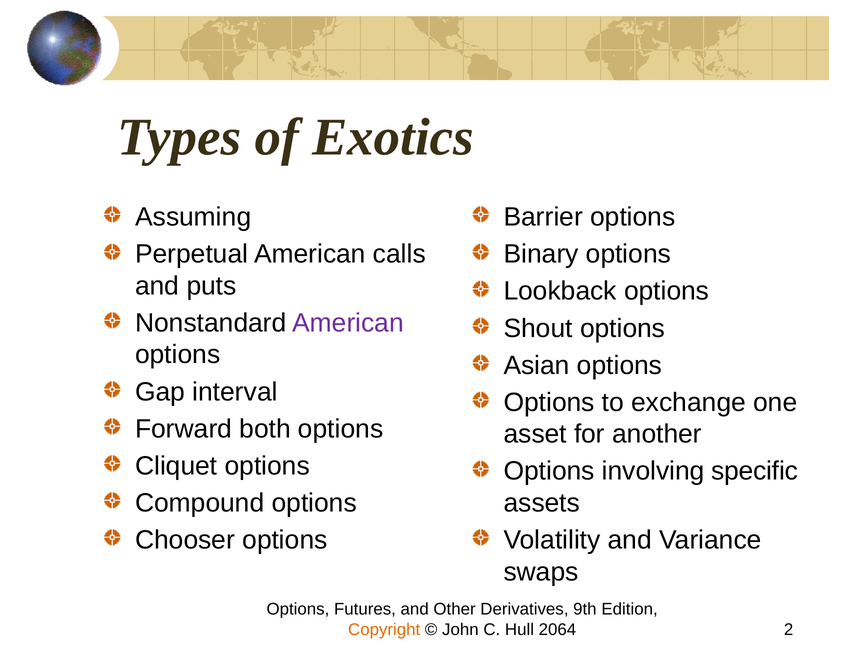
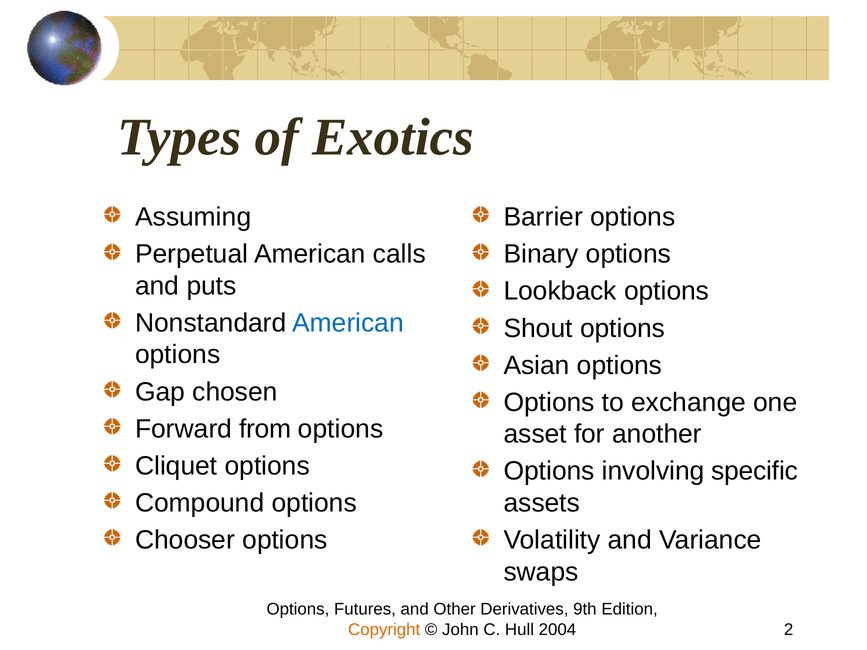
American colour: purple -> blue (348, 323)
interval: interval -> chosen (235, 392)
both: both -> from (265, 429)
2064: 2064 -> 2004 (557, 630)
